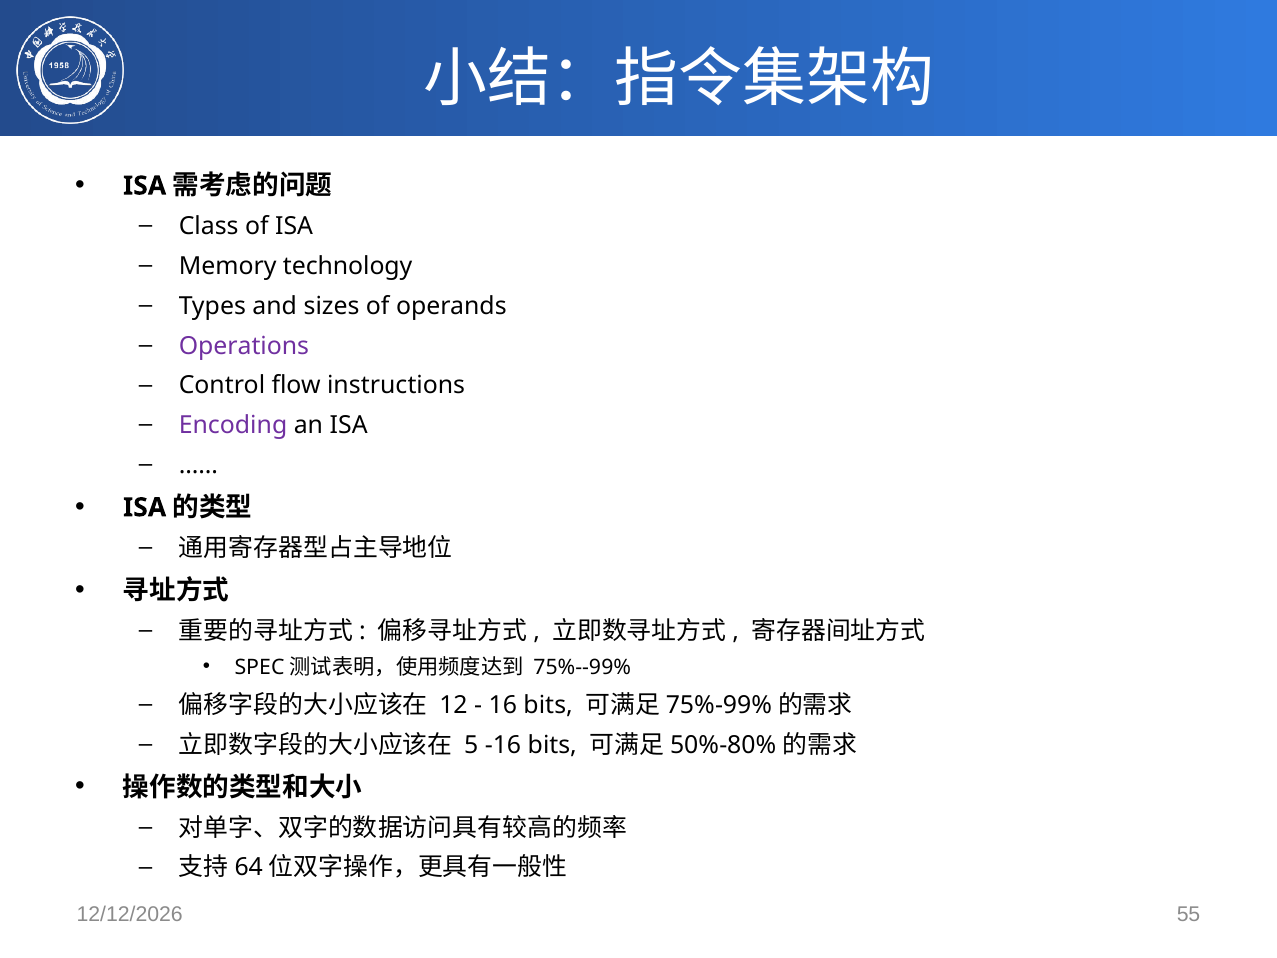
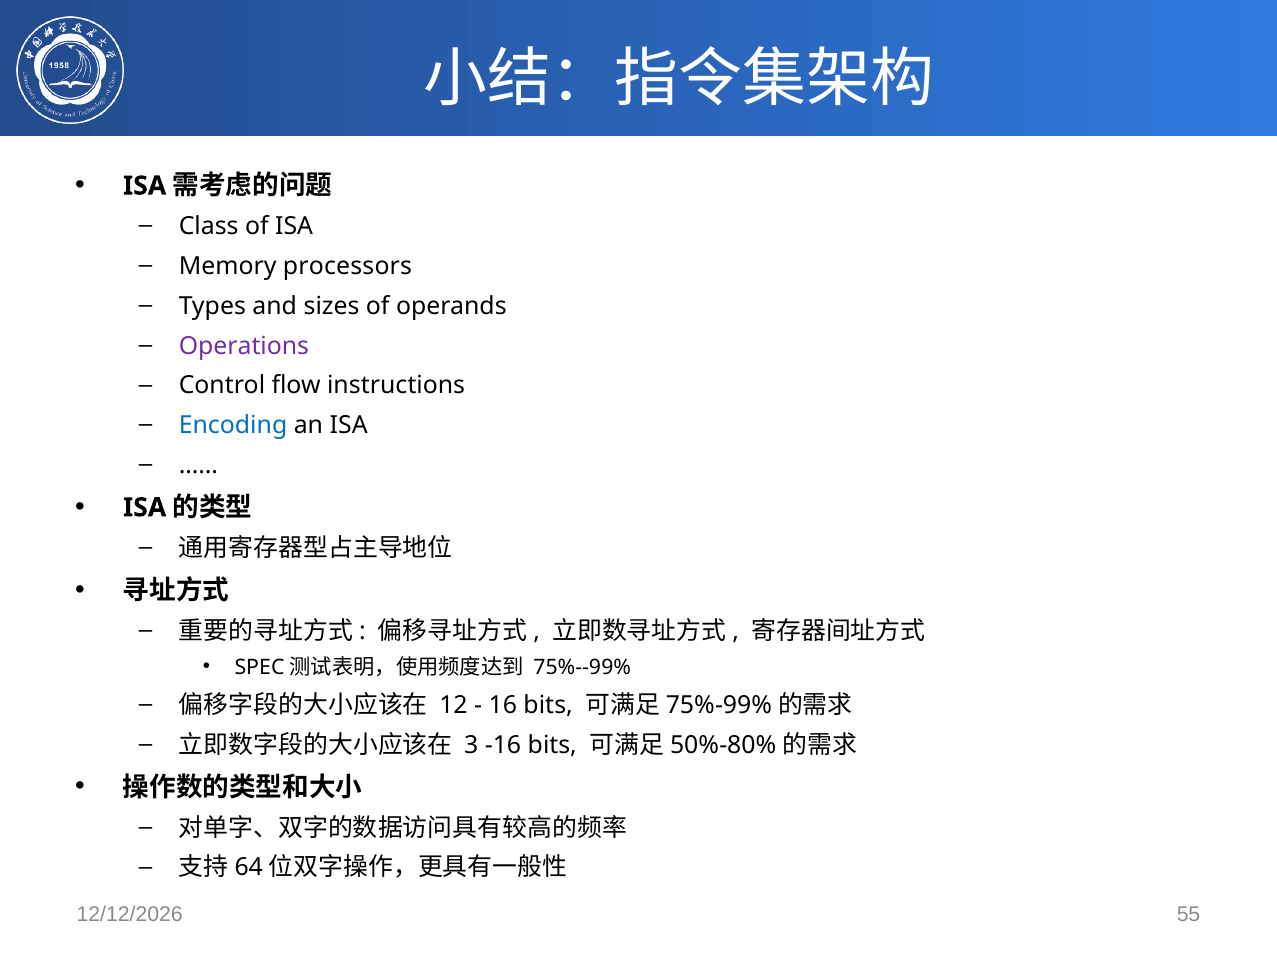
technology: technology -> processors (348, 266)
Encoding colour: purple -> blue (233, 425)
5: 5 -> 3 (471, 745)
